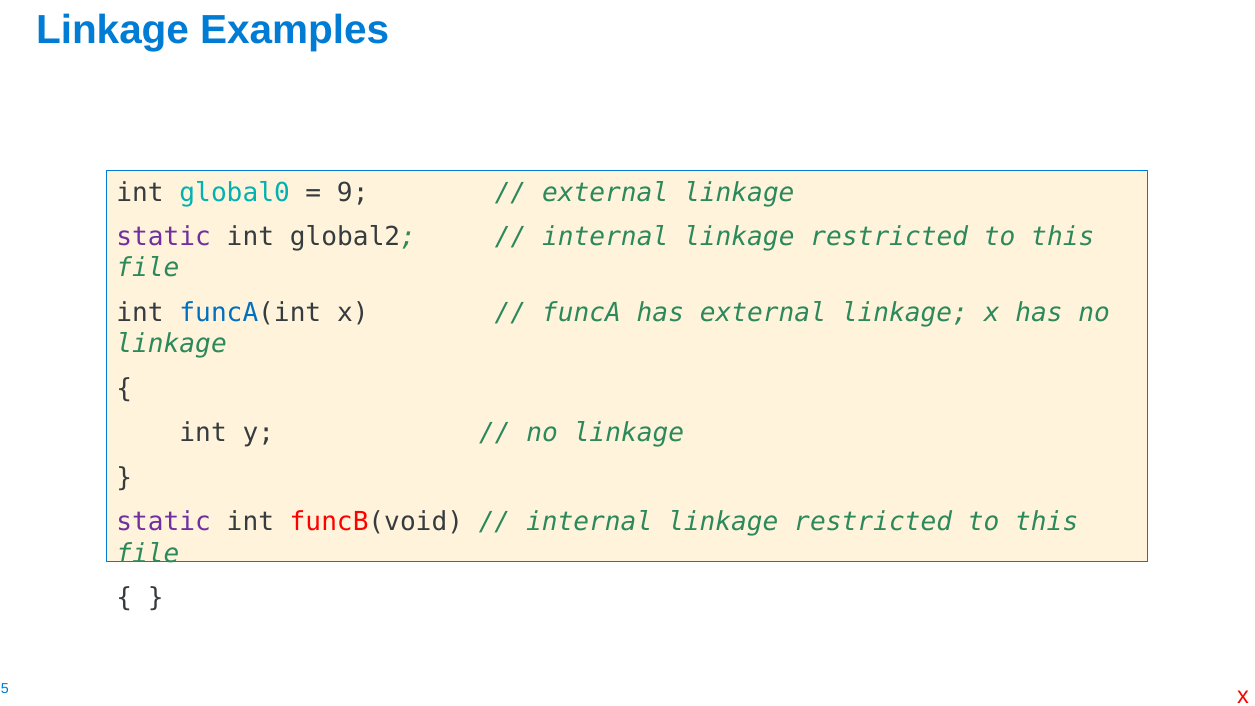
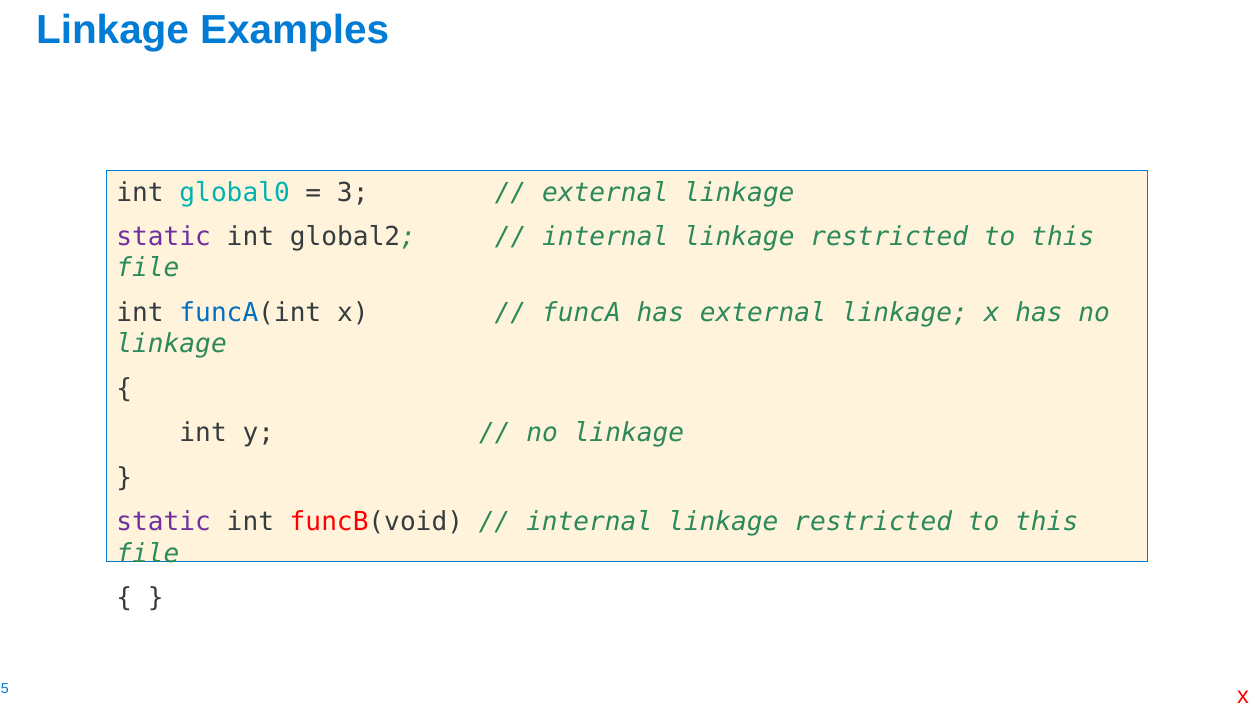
9: 9 -> 3 (353, 192)
